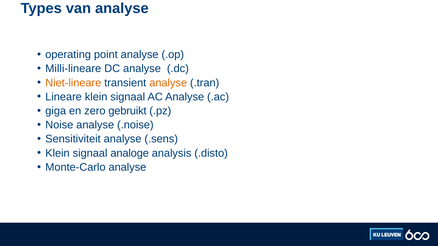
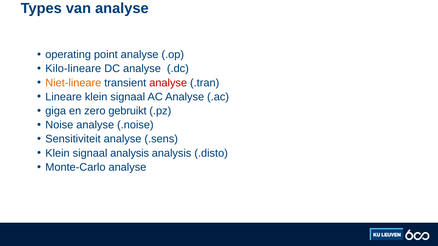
Milli-lineare: Milli-lineare -> Kilo-lineare (73, 69)
analyse colour: orange -> red (168, 83)
signaal analoge: analoge -> analysis (130, 153)
